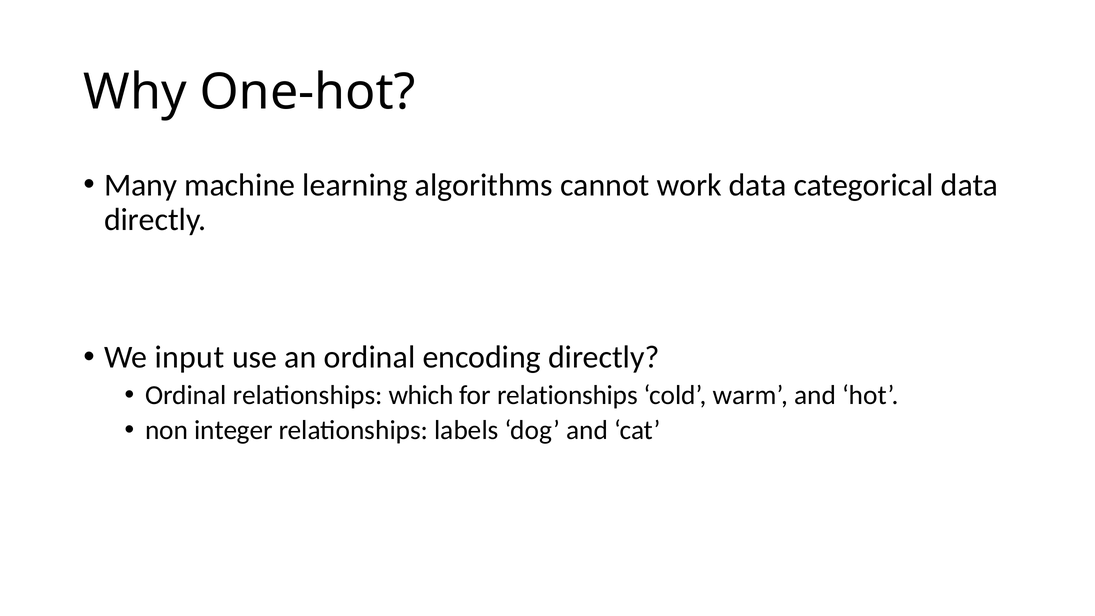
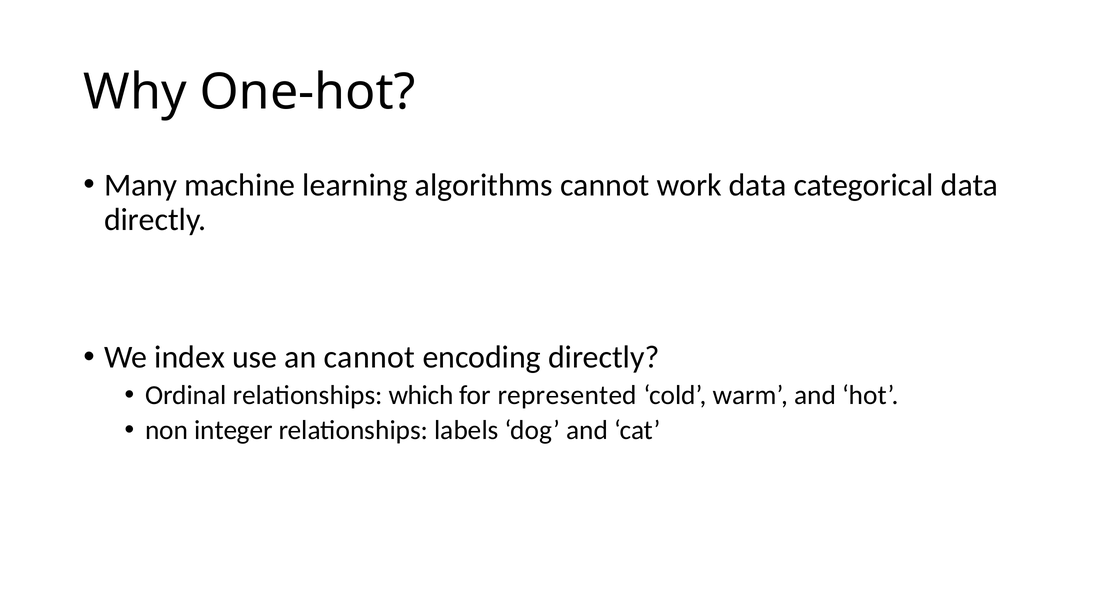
input: input -> index (190, 357)
an ordinal: ordinal -> cannot (369, 357)
for relationships: relationships -> represented (567, 395)
